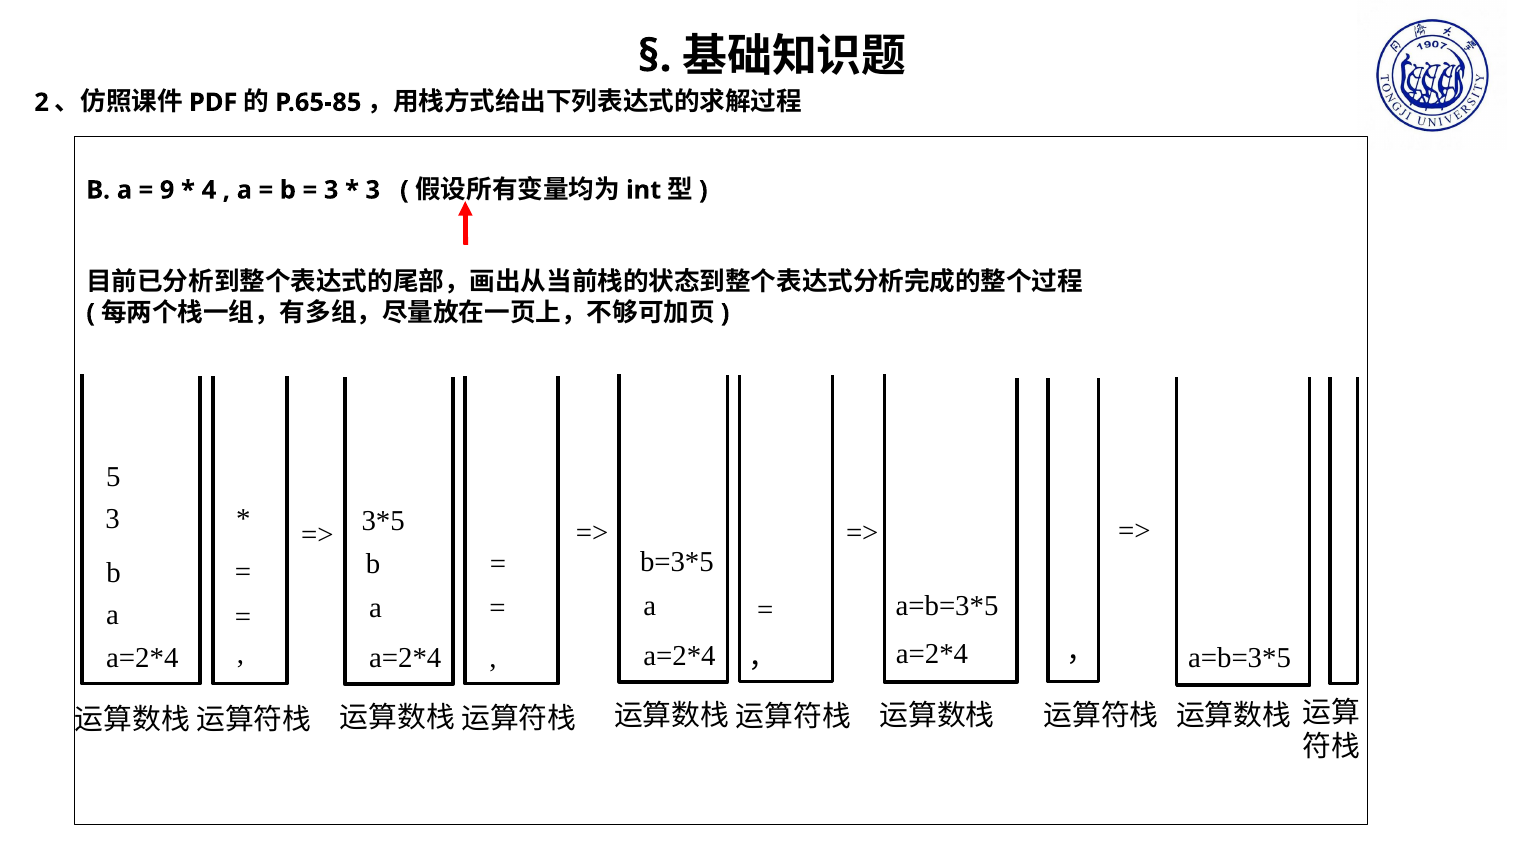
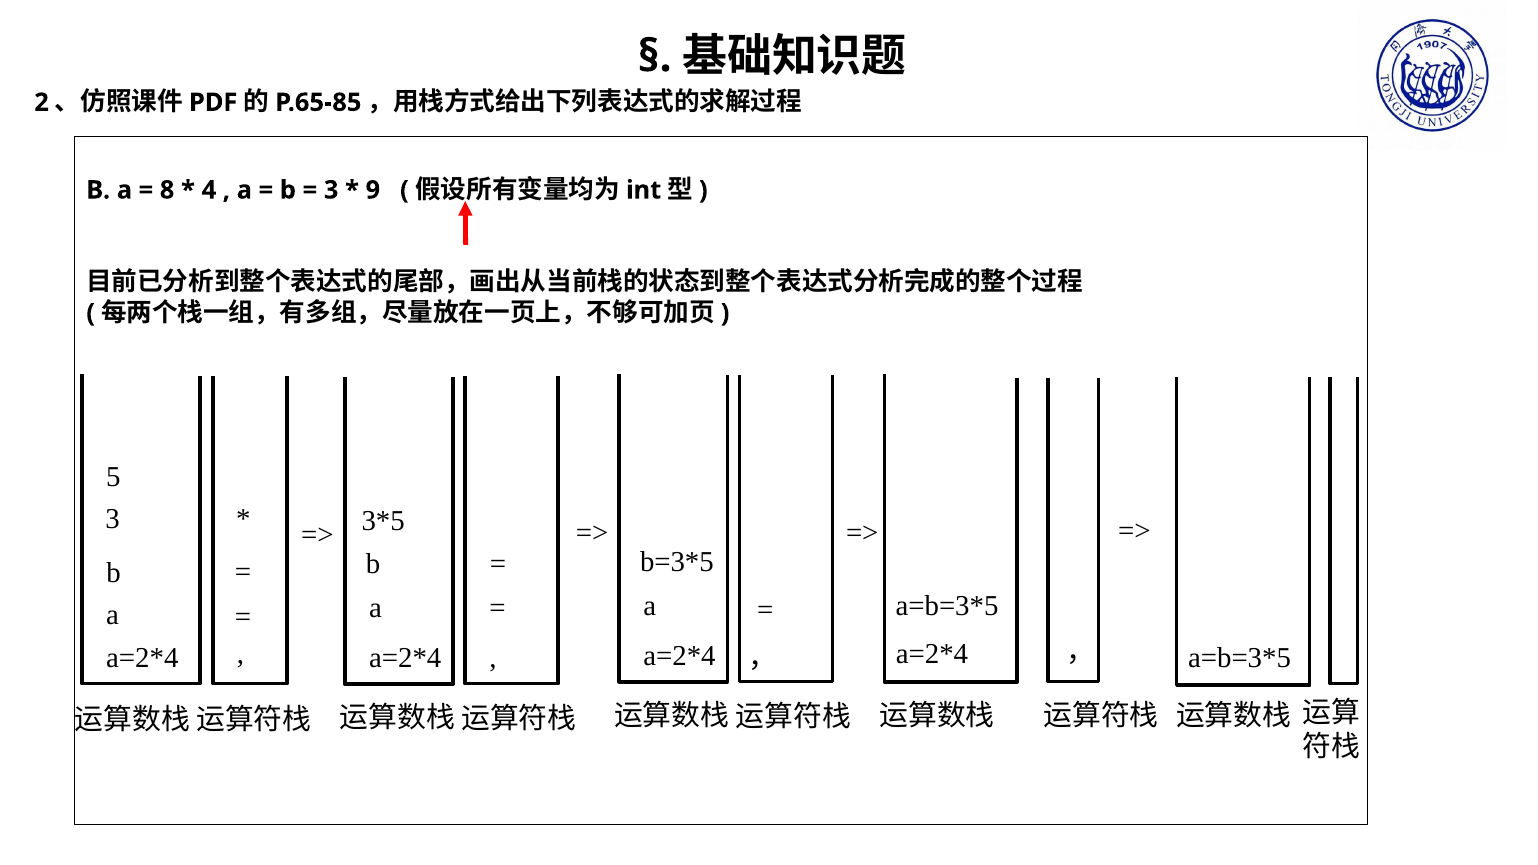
9: 9 -> 8 (167, 190)
3: 3 -> 9 (373, 190)
